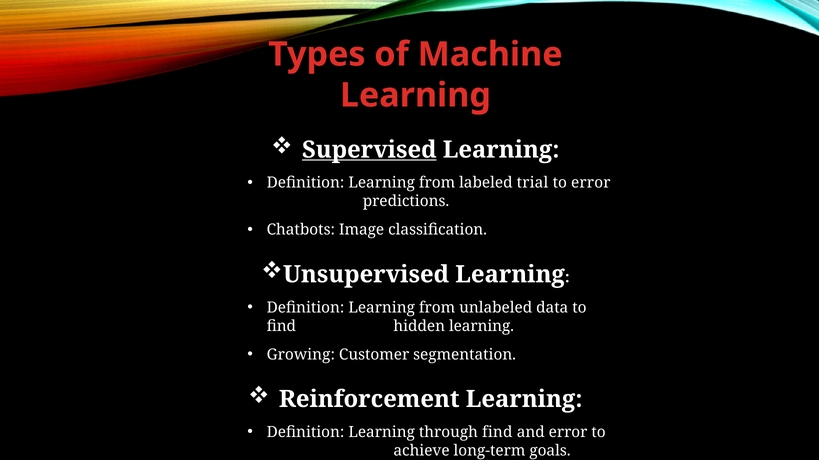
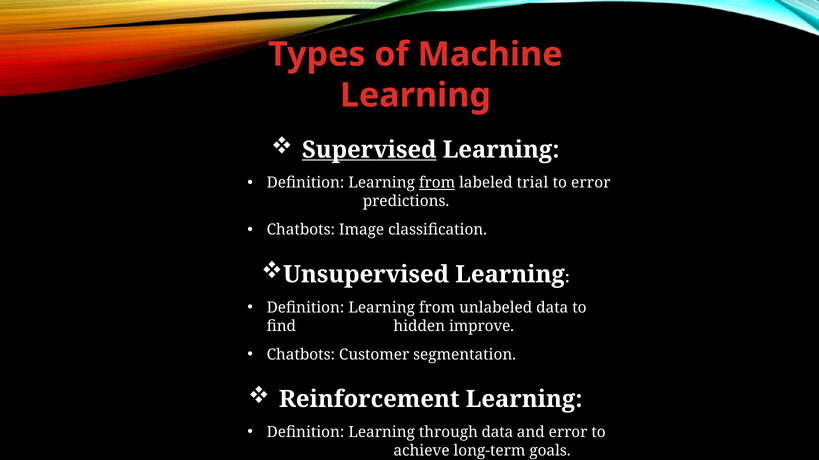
from underline: none -> present (437, 183)
hidden learning: learning -> improve (482, 326)
Growing: Growing -> Chatbots (301, 355)
through find: find -> data (497, 433)
